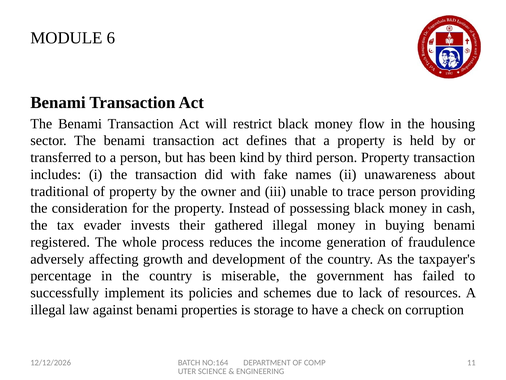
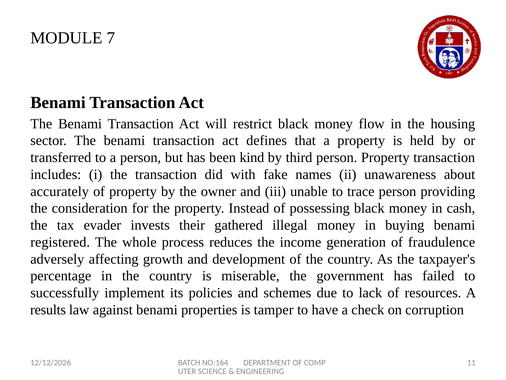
6: 6 -> 7 (111, 38)
traditional: traditional -> accurately (60, 191)
illegal: illegal -> results (48, 309)
storage: storage -> tamper (274, 309)
